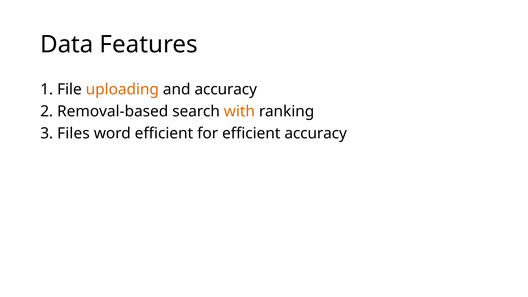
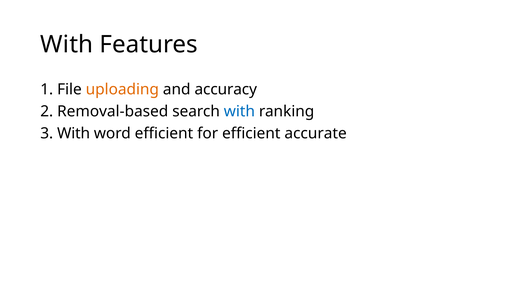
Data: Data -> With (67, 44)
with colour: orange -> blue (239, 111)
3 Files: Files -> With (74, 134)
efficient accuracy: accuracy -> accurate (316, 134)
